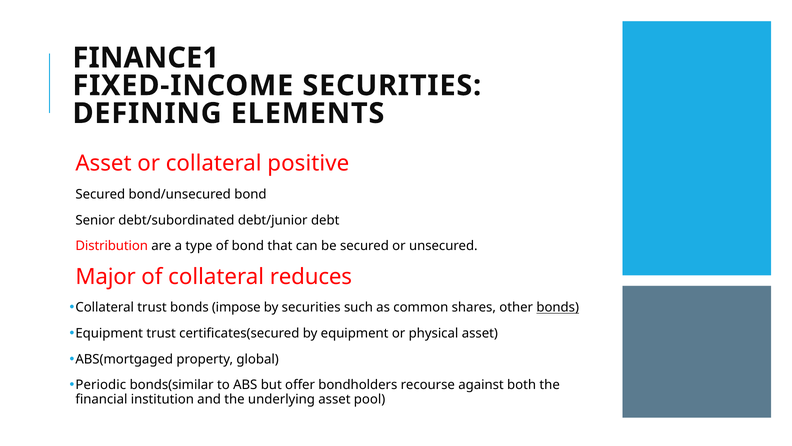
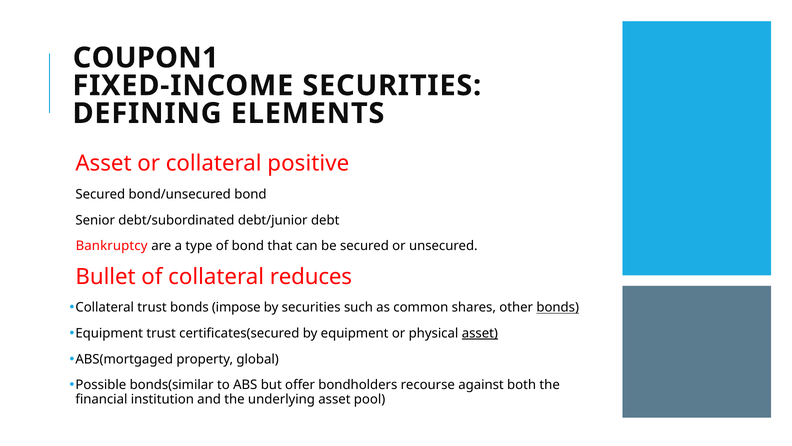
FINANCE1: FINANCE1 -> COUPON1 (146, 58)
Distribution: Distribution -> Bankruptcy (112, 246)
Major: Major -> Bullet (106, 276)
asset underline: none -> present (480, 333)
Periodic: Periodic -> Possible (101, 385)
